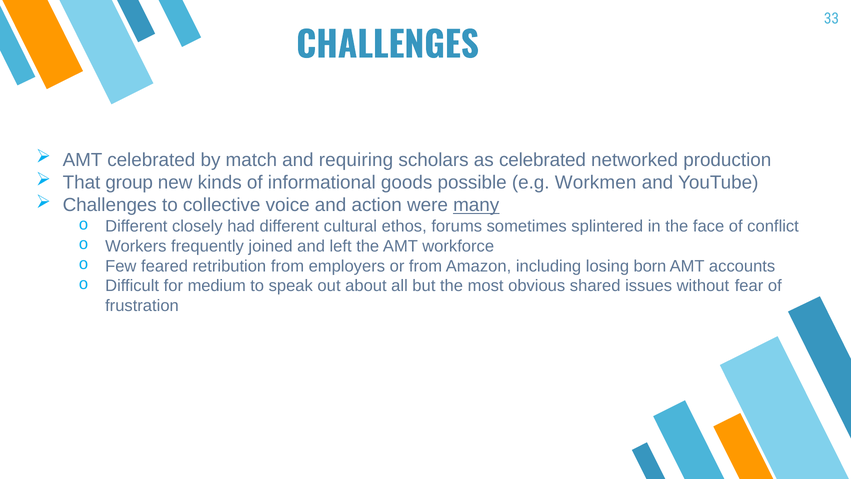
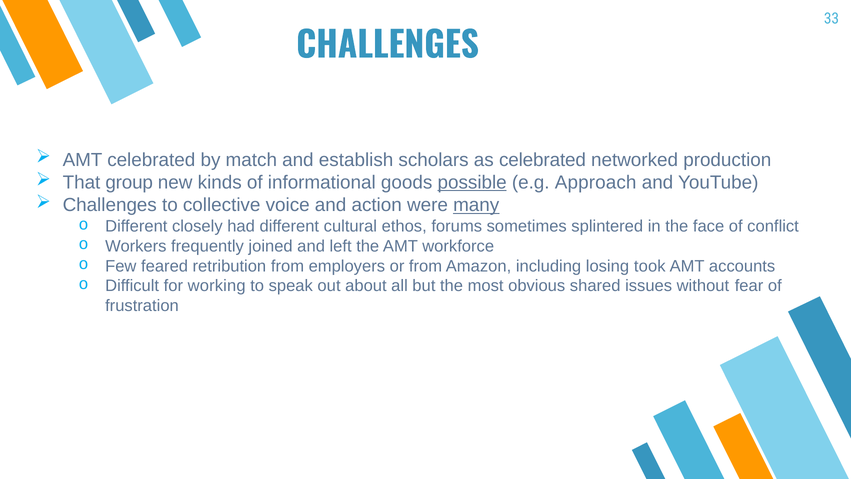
requiring: requiring -> establish (356, 160)
possible underline: none -> present (472, 182)
Workmen: Workmen -> Approach (596, 182)
born: born -> took (650, 266)
medium: medium -> working (217, 286)
